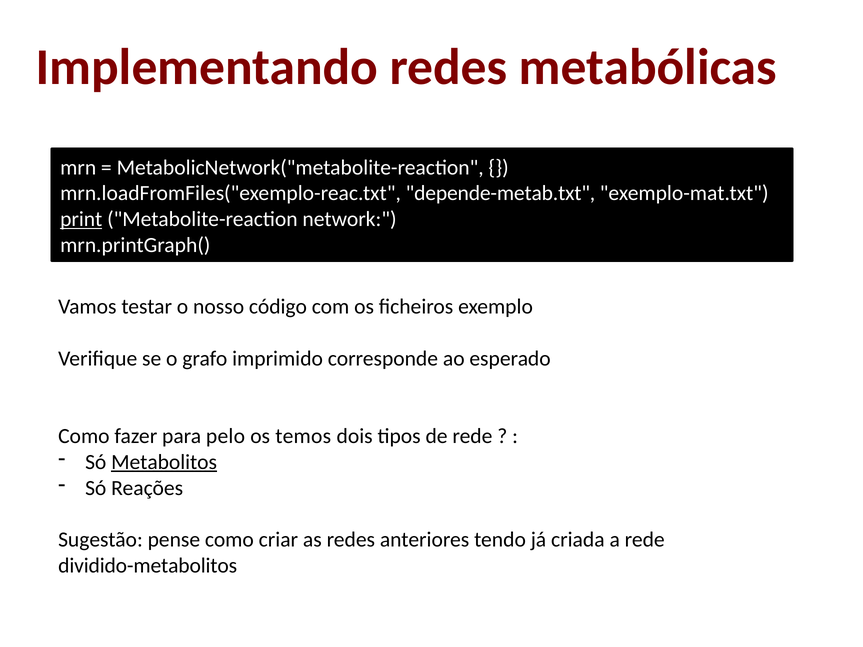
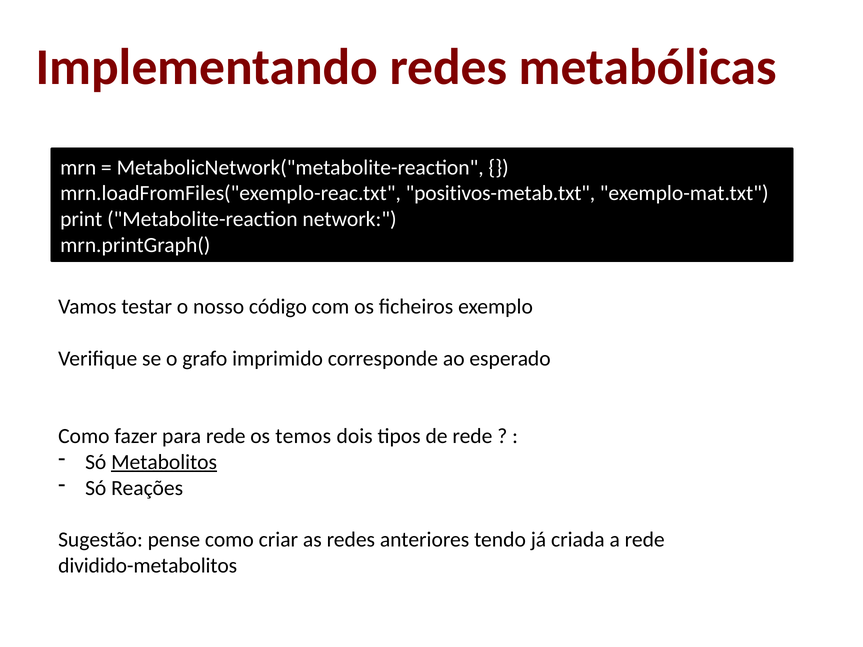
depende-metab.txt: depende-metab.txt -> positivos-metab.txt (500, 193)
print underline: present -> none (81, 219)
para pelo: pelo -> rede (226, 436)
